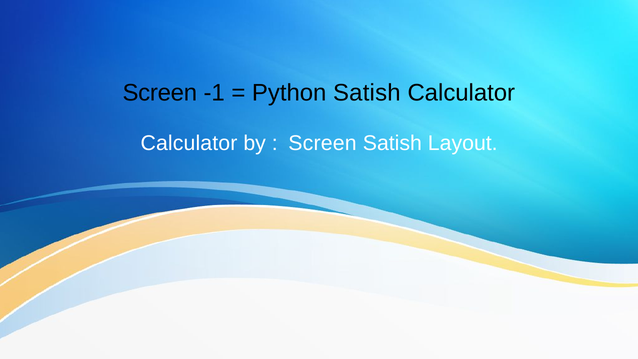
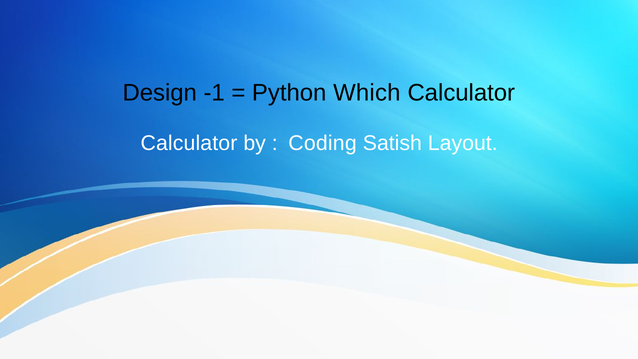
Screen: Screen -> Design (160, 93)
Python Satish: Satish -> Which (367, 93)
Screen: Screen -> Coding (323, 143)
